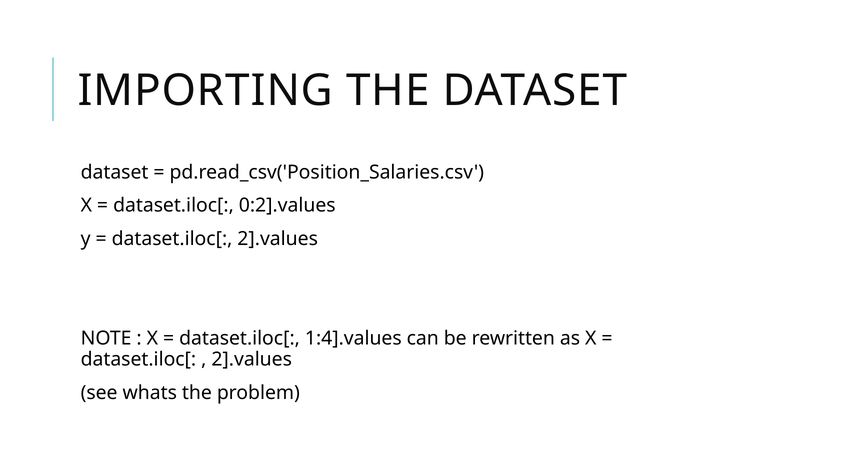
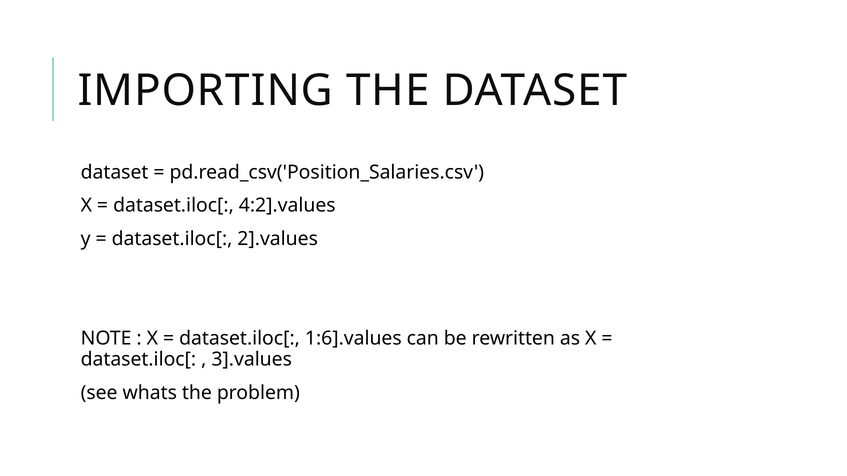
0:2].values: 0:2].values -> 4:2].values (287, 206)
1:4].values: 1:4].values -> 1:6].values (353, 339)
2].values: 2].values -> 3].values (252, 360)
